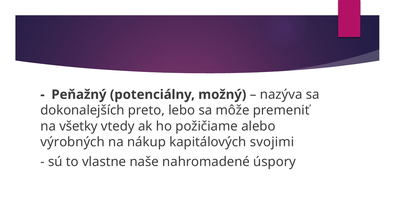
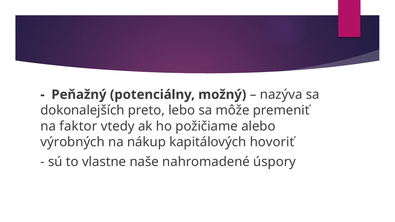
všetky: všetky -> faktor (78, 126)
svojimi: svojimi -> hovoriť (272, 142)
